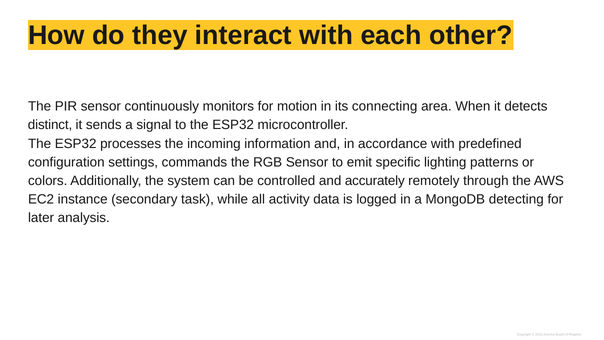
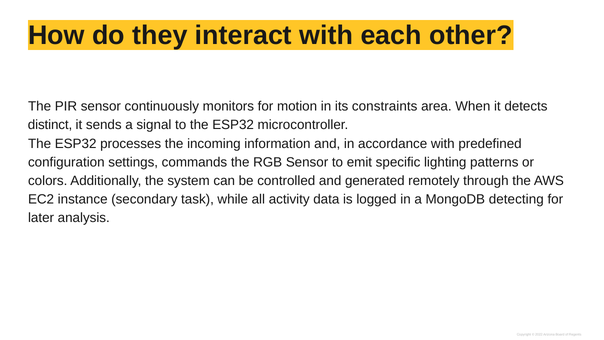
connecting: connecting -> constraints (385, 106)
accurately: accurately -> generated (375, 180)
